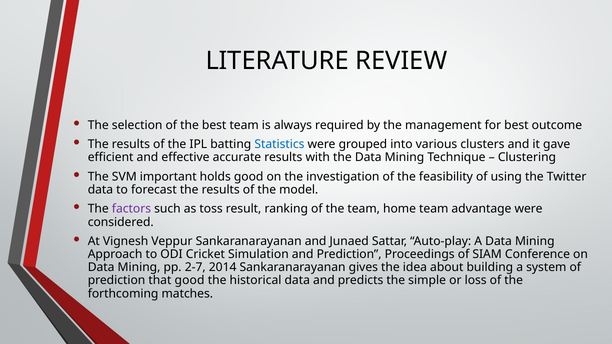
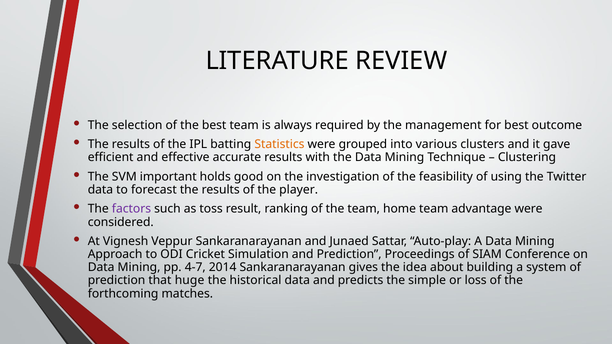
Statistics colour: blue -> orange (279, 144)
model: model -> player (299, 190)
2-7: 2-7 -> 4-7 (195, 268)
that good: good -> huge (190, 281)
